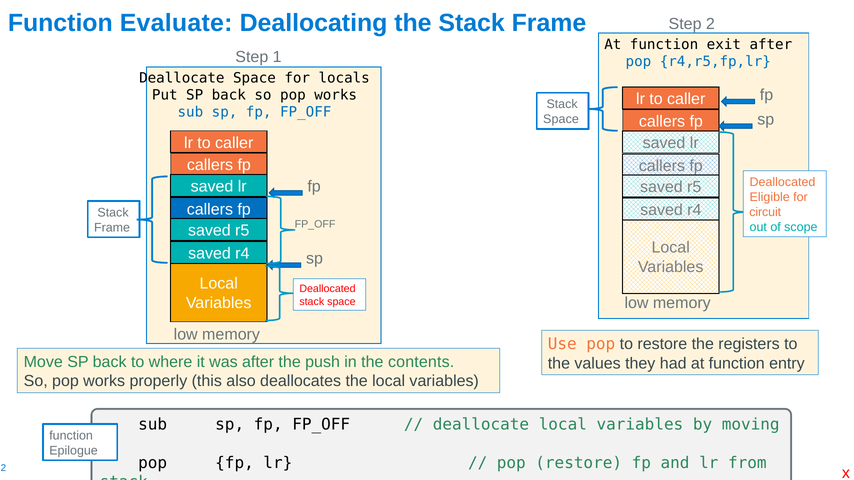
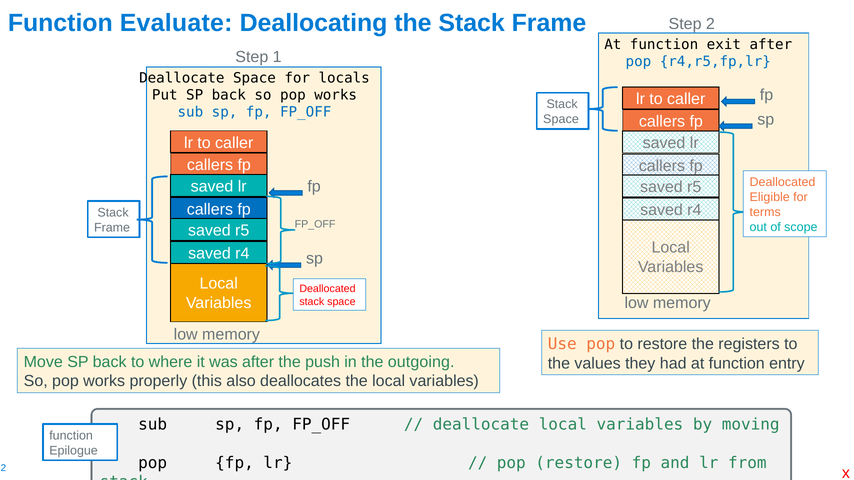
circuit: circuit -> terms (765, 212)
contents: contents -> outgoing (421, 362)
